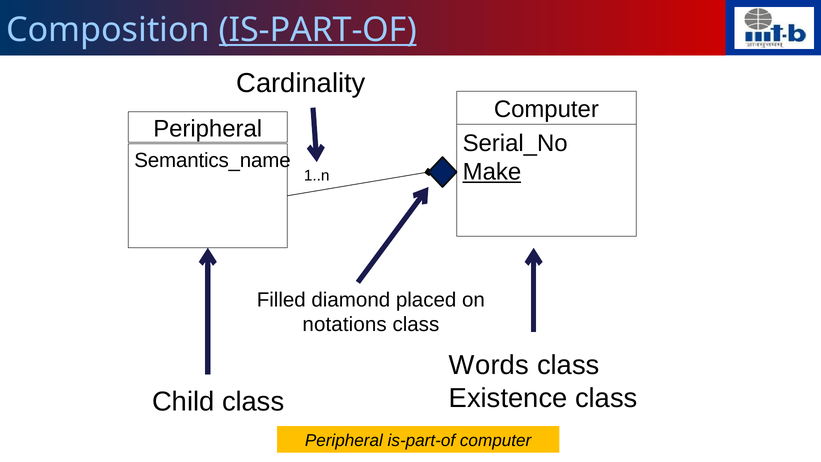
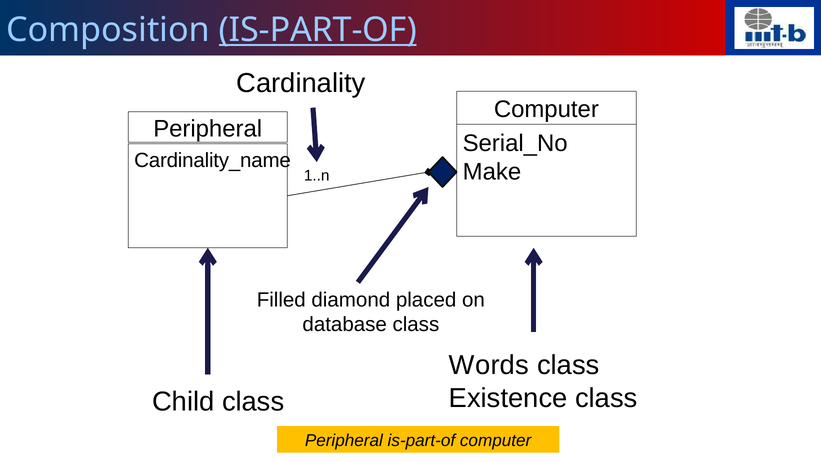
Semantics_name: Semantics_name -> Cardinality_name (213, 160)
Make underline: present -> none (492, 172)
notations: notations -> database (345, 324)
